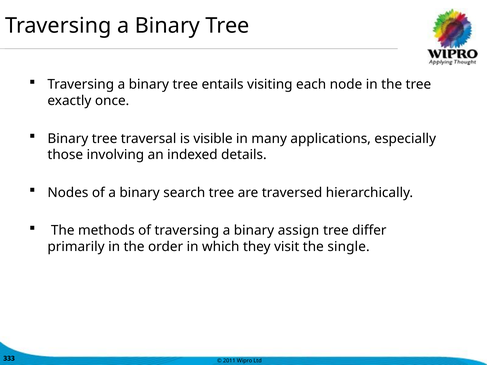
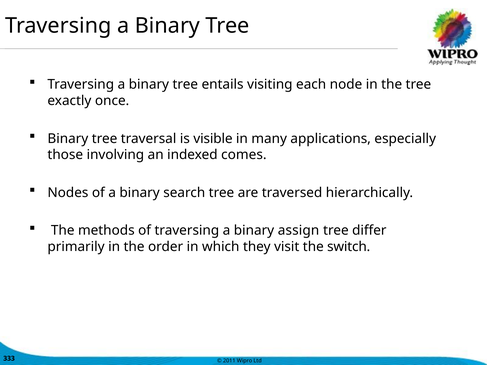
details: details -> comes (244, 155)
single: single -> switch (349, 247)
